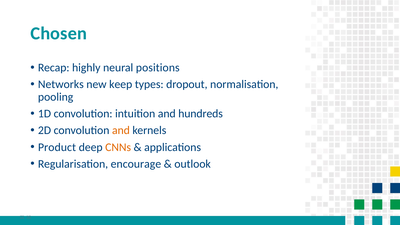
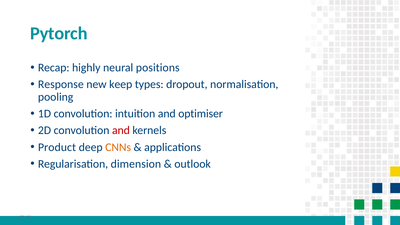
Chosen: Chosen -> Pytorch (59, 34)
Networks: Networks -> Response (61, 84)
hundreds: hundreds -> optimiser (201, 114)
and colour: orange -> red (121, 130)
encourage: encourage -> dimension (136, 164)
